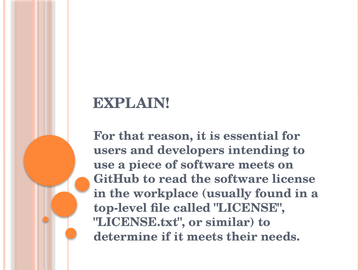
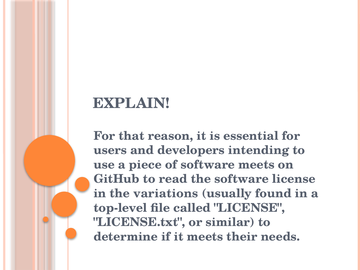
workplace: workplace -> variations (166, 193)
